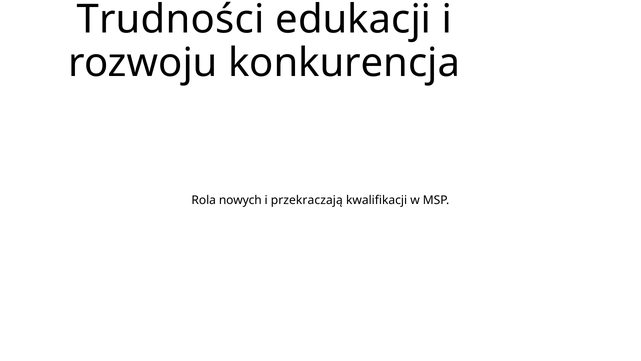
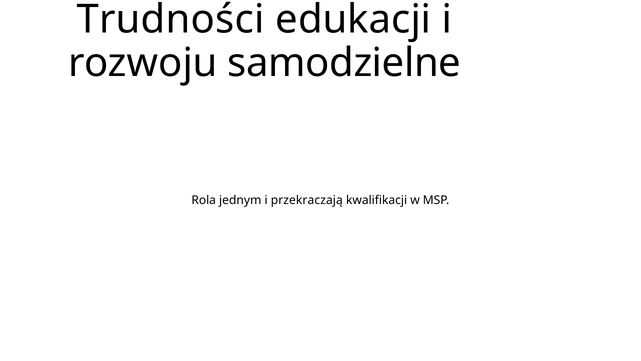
konkurencja: konkurencja -> samodzielne (344, 63)
nowych: nowych -> jednym (240, 200)
